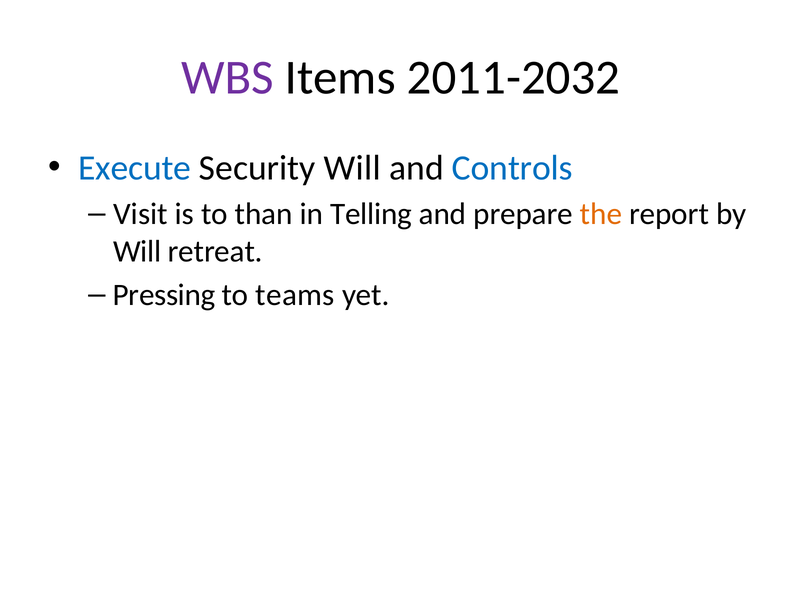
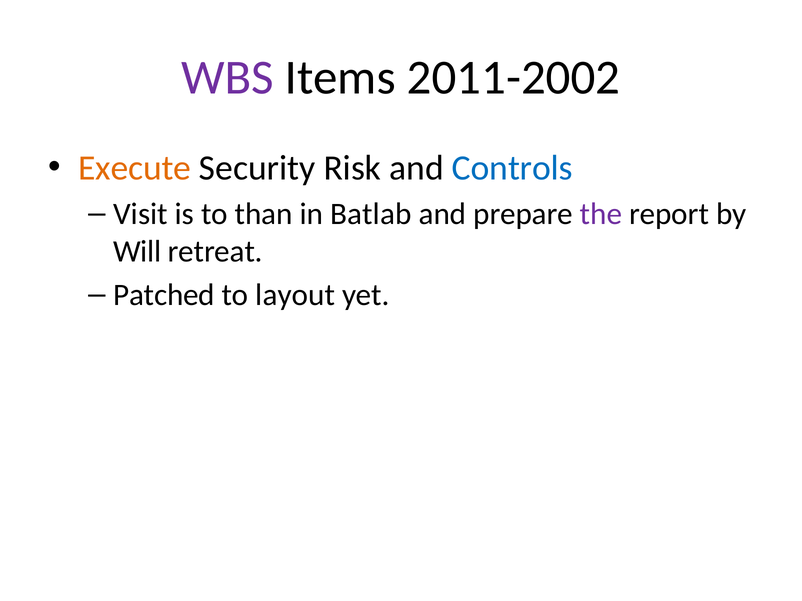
2011-2032: 2011-2032 -> 2011-2002 (514, 78)
Execute colour: blue -> orange (135, 168)
Security Will: Will -> Risk (352, 168)
Telling: Telling -> Batlab (371, 214)
the colour: orange -> purple (601, 214)
Pressing: Pressing -> Patched (164, 295)
teams: teams -> layout (295, 295)
